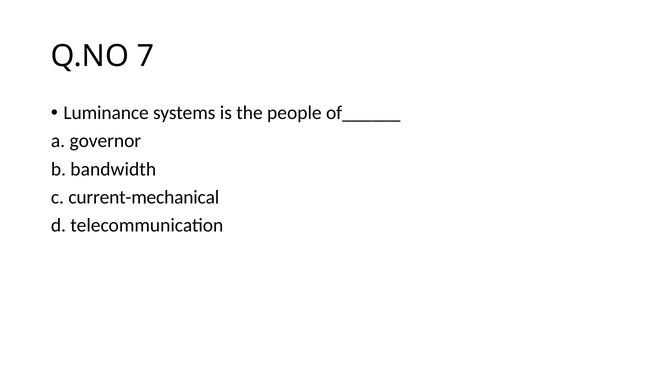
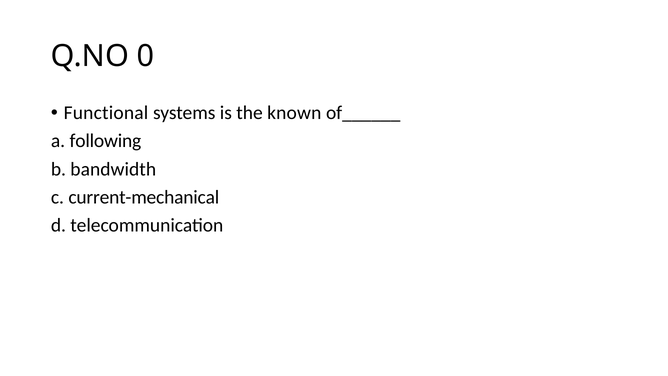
7: 7 -> 0 (146, 56)
Luminance: Luminance -> Functional (106, 113)
people: people -> known (294, 113)
governor: governor -> following (105, 141)
